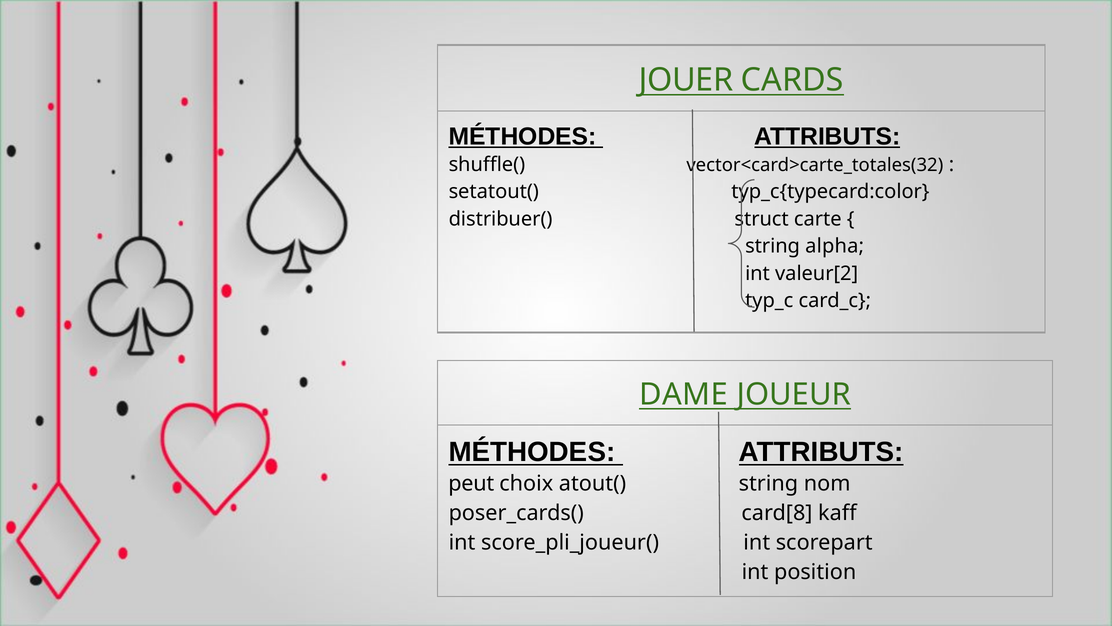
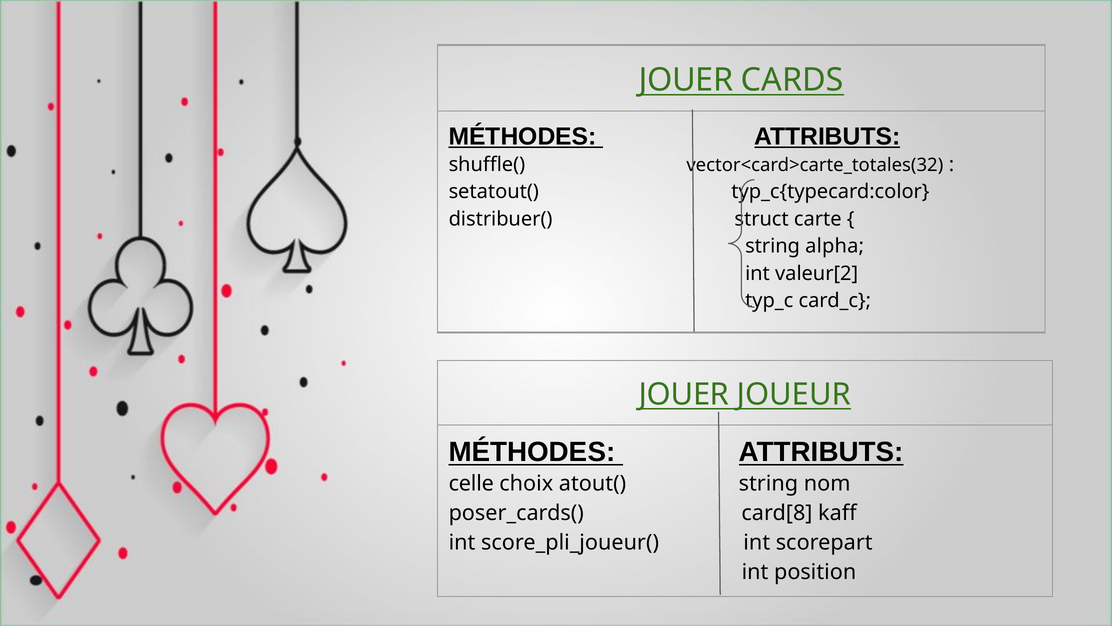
DAME: DAME -> JOUER (684, 394)
peut: peut -> celle (471, 483)
